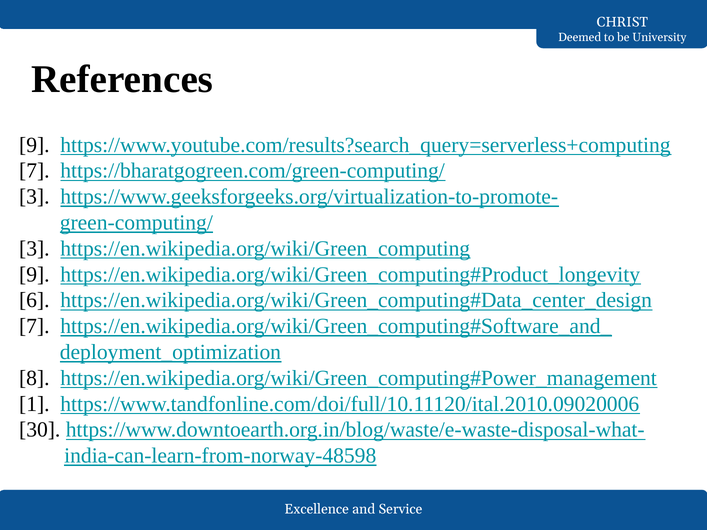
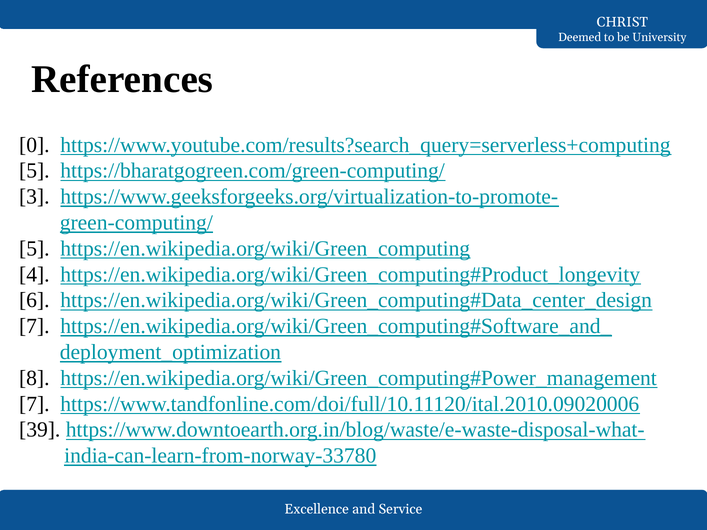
9: 9 -> 0 (34, 145)
7: 7 -> 5 (34, 171)
3: 3 -> 5 (34, 249)
9: 9 -> 4 (34, 275)
1: 1 -> 7 (34, 404)
30: 30 -> 39 (40, 430)
india-can-learn-from-norway-48598: india-can-learn-from-norway-48598 -> india-can-learn-from-norway-33780 (220, 456)
